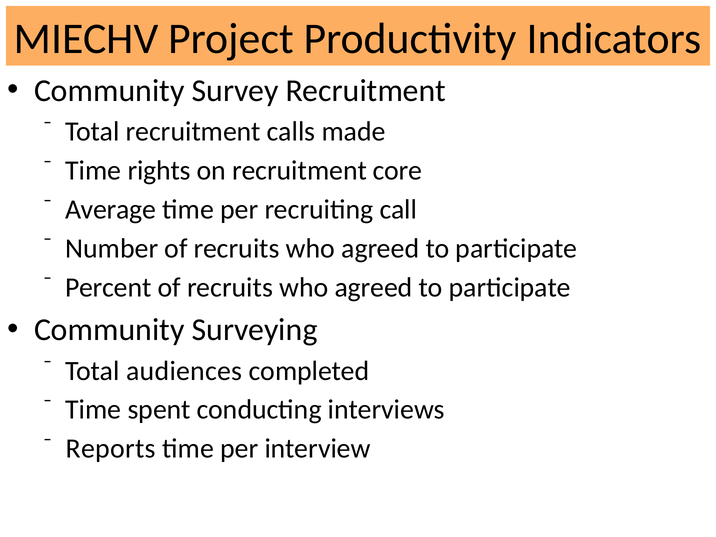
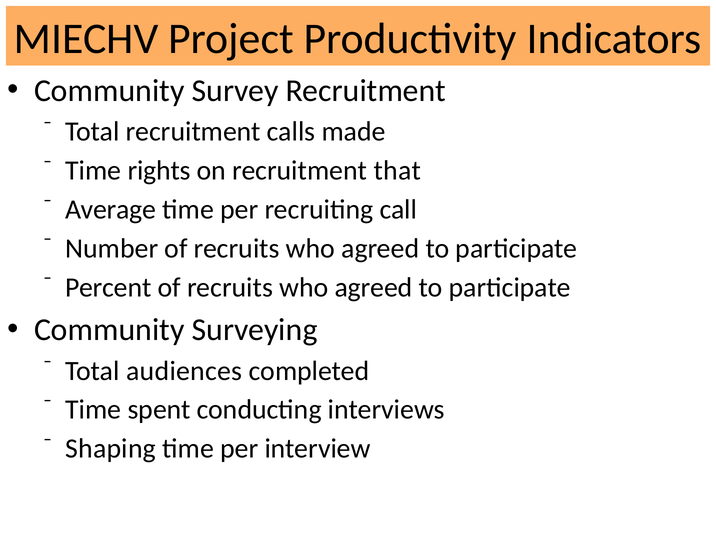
core: core -> that (397, 171)
Reports: Reports -> Shaping (111, 449)
